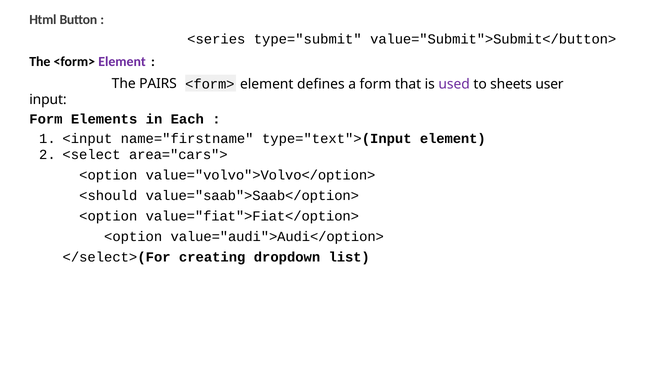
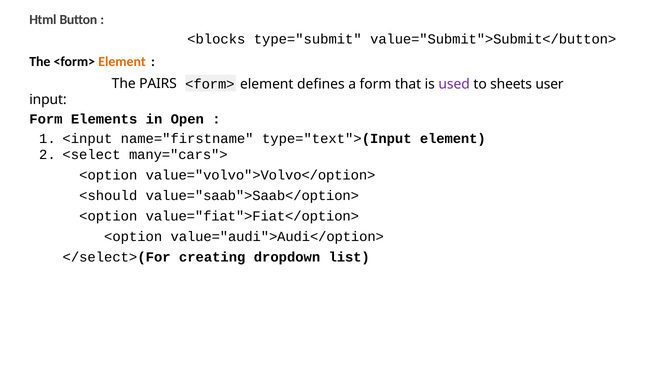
<series: <series -> <blocks (216, 39)
Element colour: purple -> orange (122, 62)
Each: Each -> Open (187, 119)
area="cars">: area="cars"> -> many="cars"> (178, 155)
